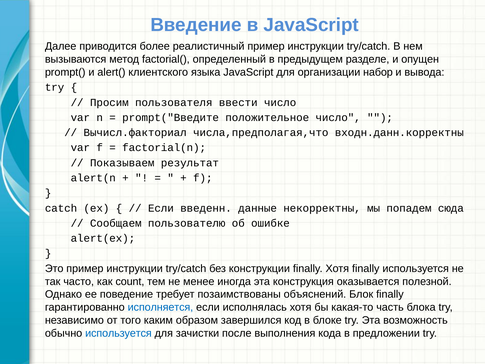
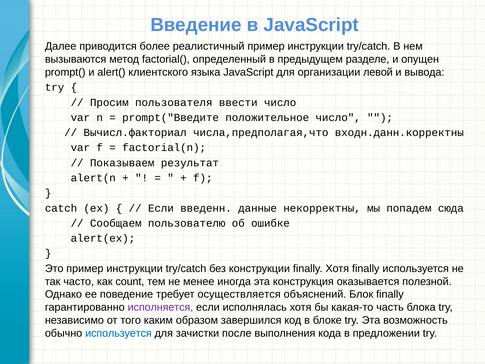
набор: набор -> левой (378, 72)
позаимствованы: позаимствованы -> осуществляется (239, 294)
исполняется colour: blue -> purple (160, 307)
